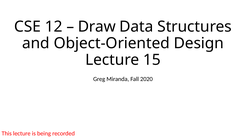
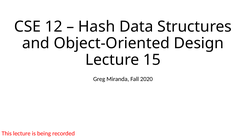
Draw: Draw -> Hash (97, 27)
